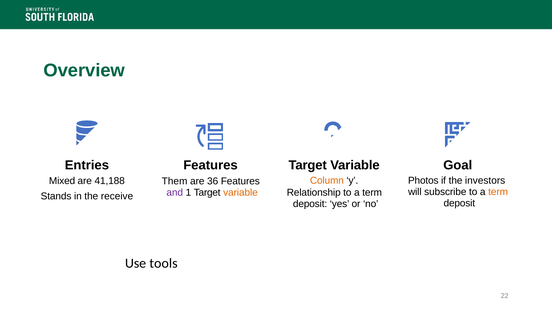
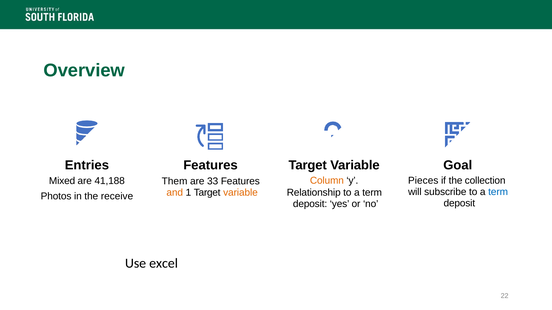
Photos: Photos -> Pieces (423, 181)
investors: investors -> collection (485, 181)
36: 36 -> 33 (213, 181)
term colour: orange -> blue (498, 192)
and colour: purple -> orange (175, 193)
Stands: Stands -> Photos (56, 197)
tools: tools -> excel (164, 264)
